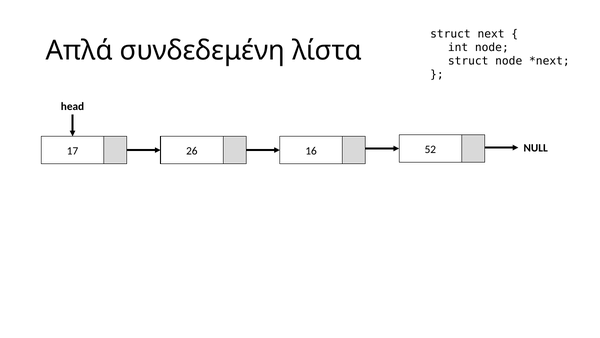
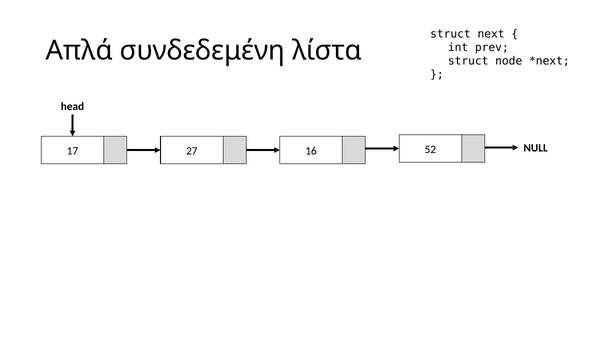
int node: node -> prev (492, 47)
26: 26 -> 27 (192, 151)
